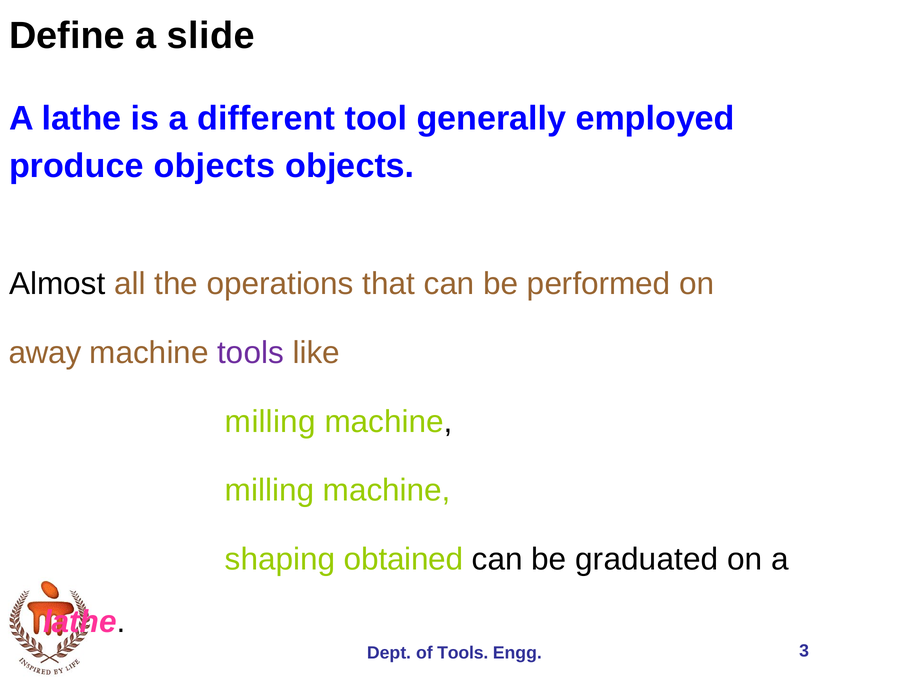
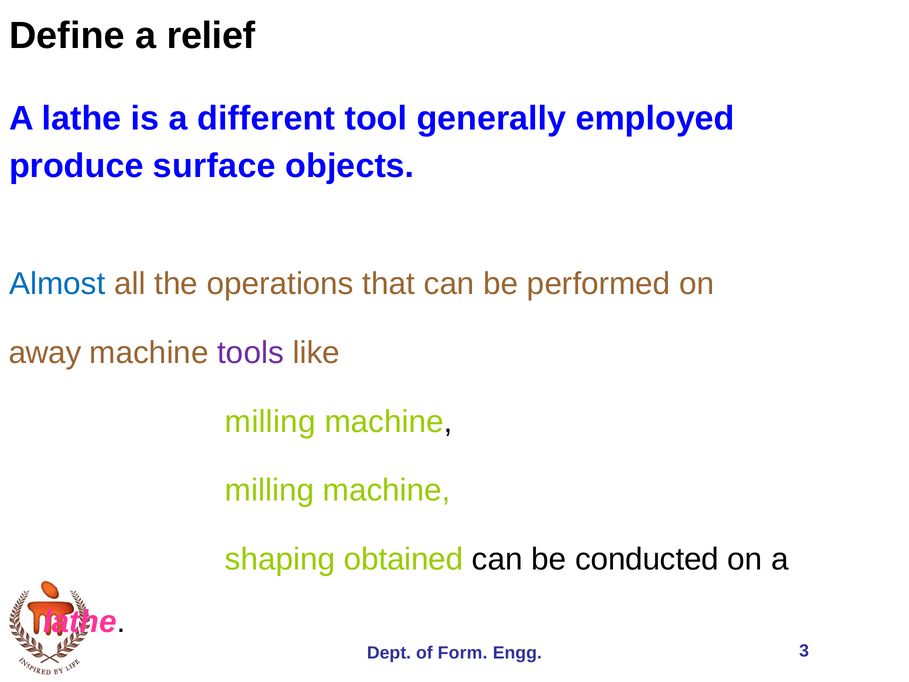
slide: slide -> relief (211, 36)
produce objects: objects -> surface (214, 166)
Almost colour: black -> blue (57, 284)
graduated: graduated -> conducted (647, 559)
of Tools: Tools -> Form (463, 653)
